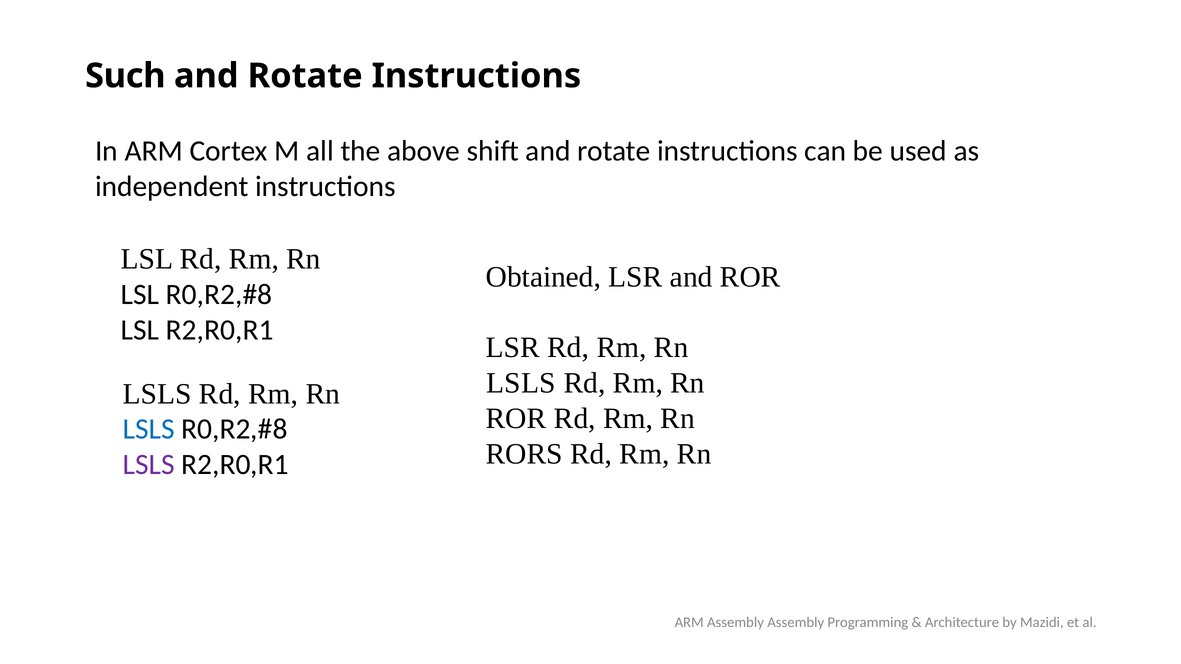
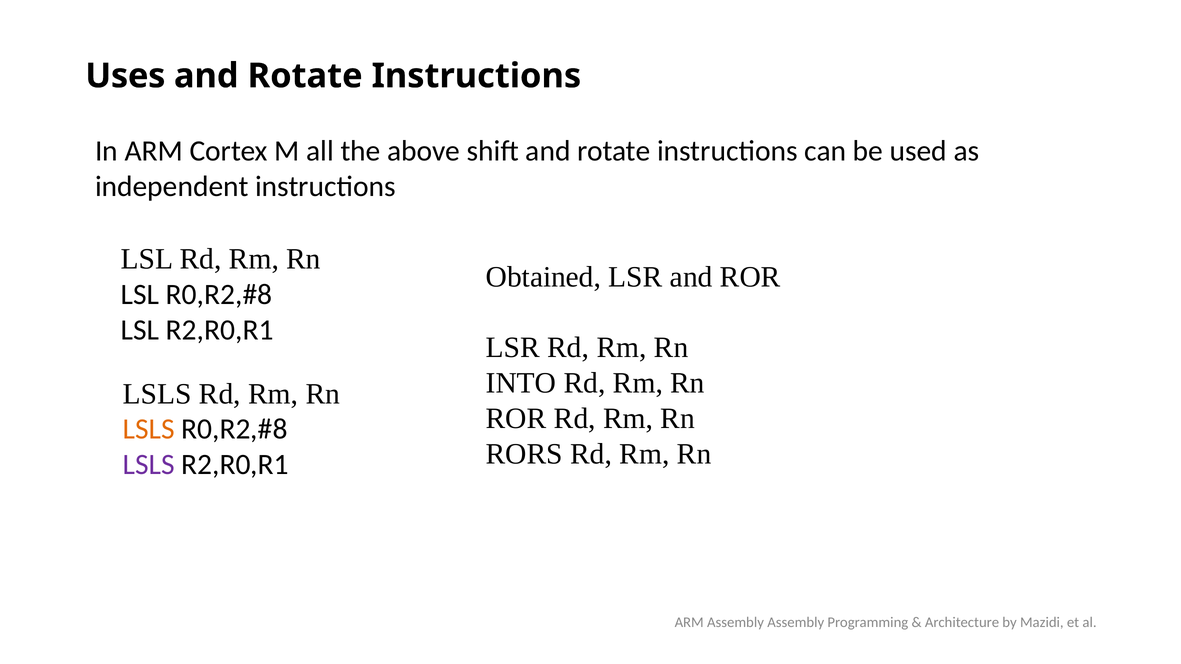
Such: Such -> Uses (125, 76)
LSLS: LSLS -> INTO (521, 383)
LSLS colour: blue -> orange (149, 429)
